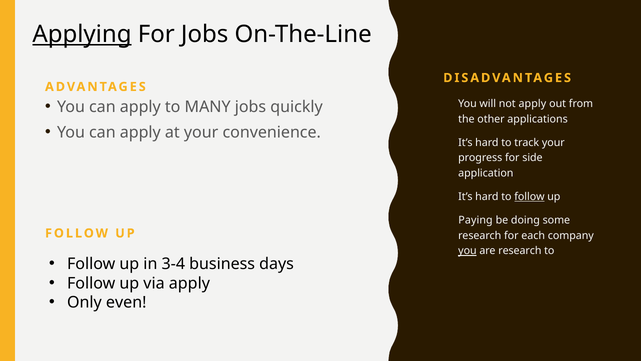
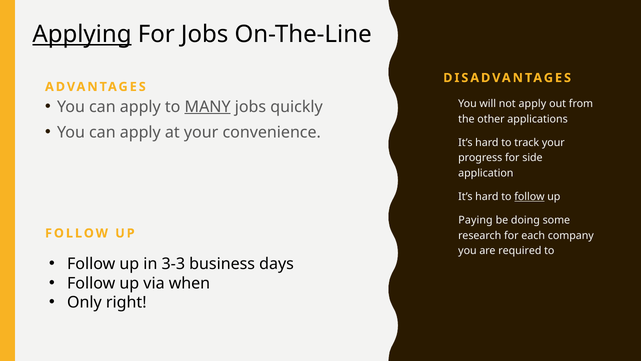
MANY underline: none -> present (208, 107)
you underline: present -> none (467, 251)
are research: research -> required (520, 251)
3-4: 3-4 -> 3-3 (173, 264)
via apply: apply -> when (189, 283)
even: even -> right (126, 302)
